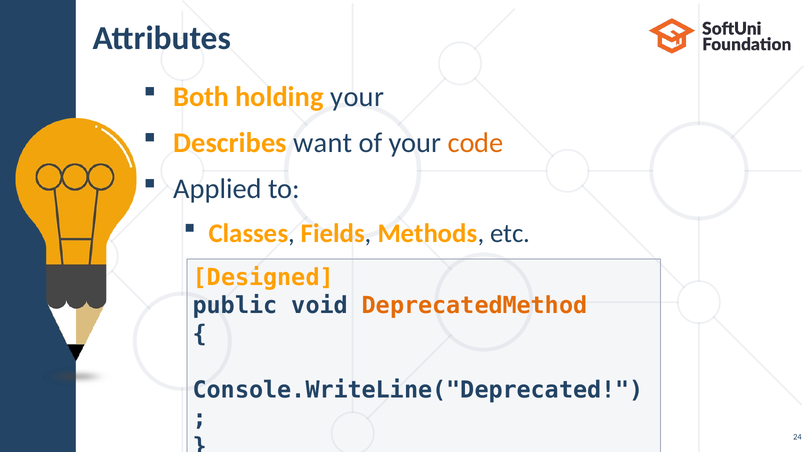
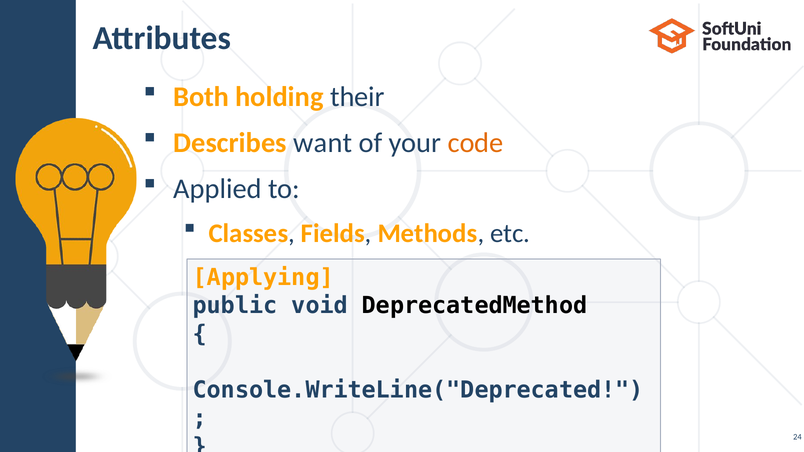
holding your: your -> their (357, 97)
Designed: Designed -> Applying (263, 278)
DeprecatedMethod colour: orange -> black (475, 306)
